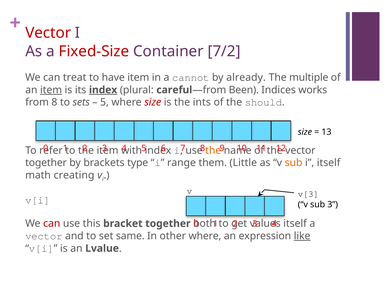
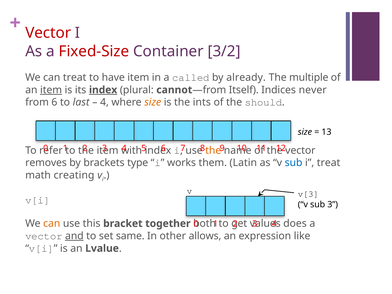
7/2: 7/2 -> 3/2 (224, 51)
cannot: cannot -> called (191, 77)
careful: careful -> cannot (174, 90)
Been: Been -> Itself (244, 90)
works: works -> never (313, 90)
from 8: 8 -> 6 (54, 102)
sets: sets -> last (81, 102)
5: 5 -> 4 (104, 102)
size colour: red -> orange (153, 102)
together: together -> removes (46, 163)
range: range -> works (182, 163)
Little: Little -> Latin (243, 163)
sub colour: orange -> blue (294, 163)
i itself: itself -> treat (329, 163)
can colour: red -> orange (52, 224)
itself: itself -> does (295, 224)
and underline: none -> present (74, 236)
other where: where -> allows (205, 236)
like underline: present -> none (302, 236)
